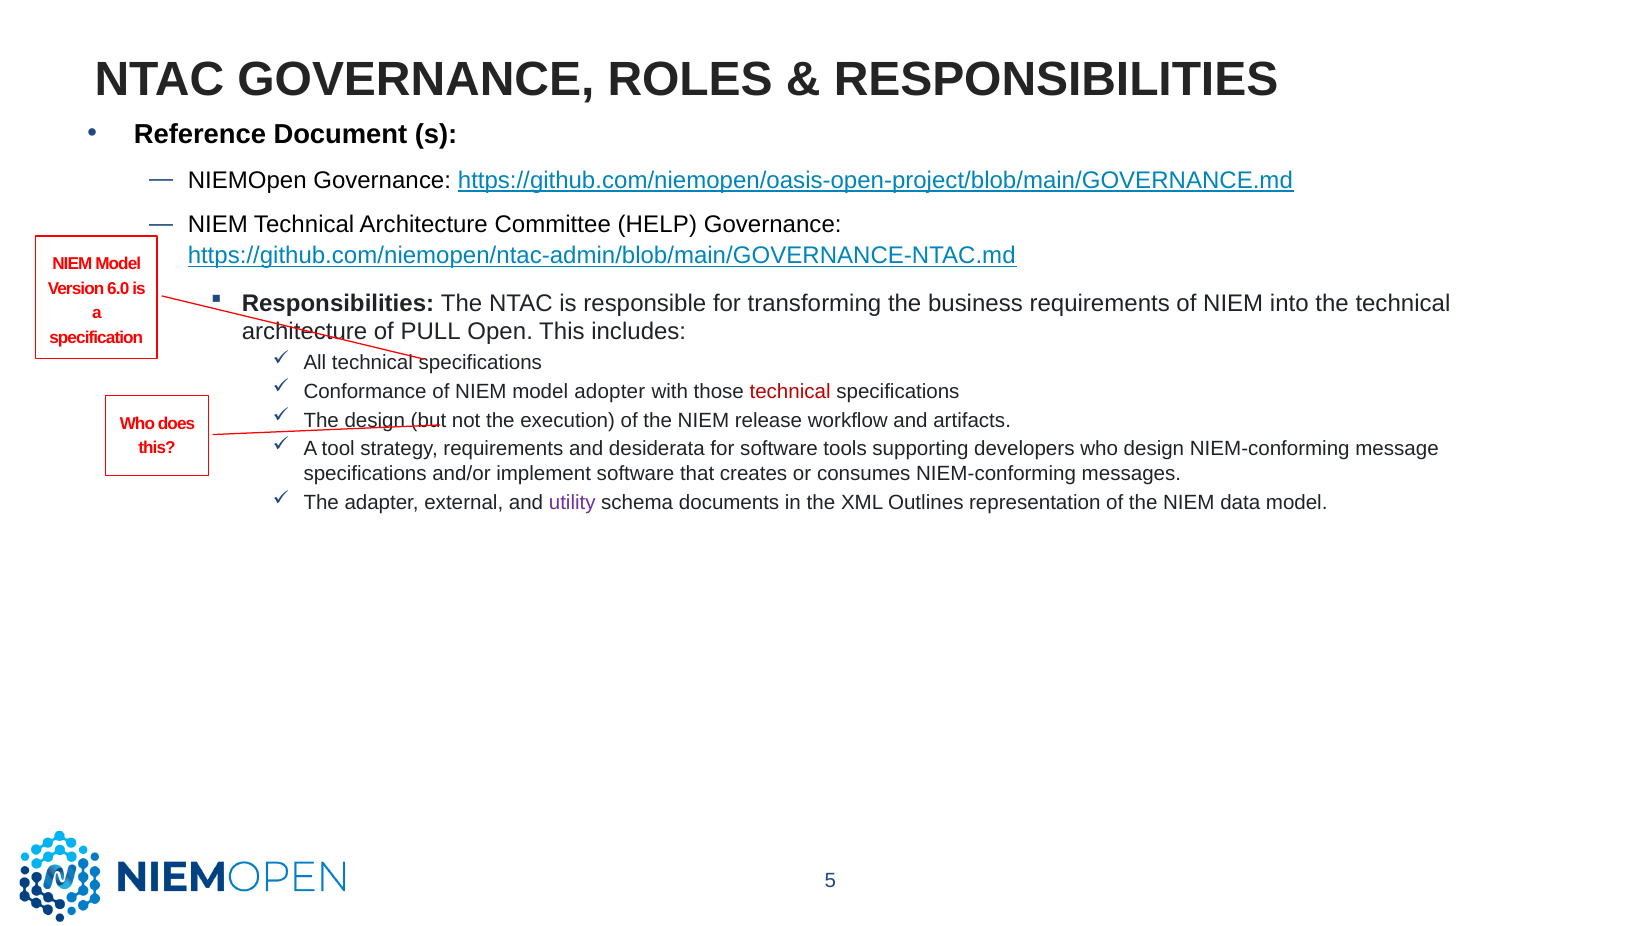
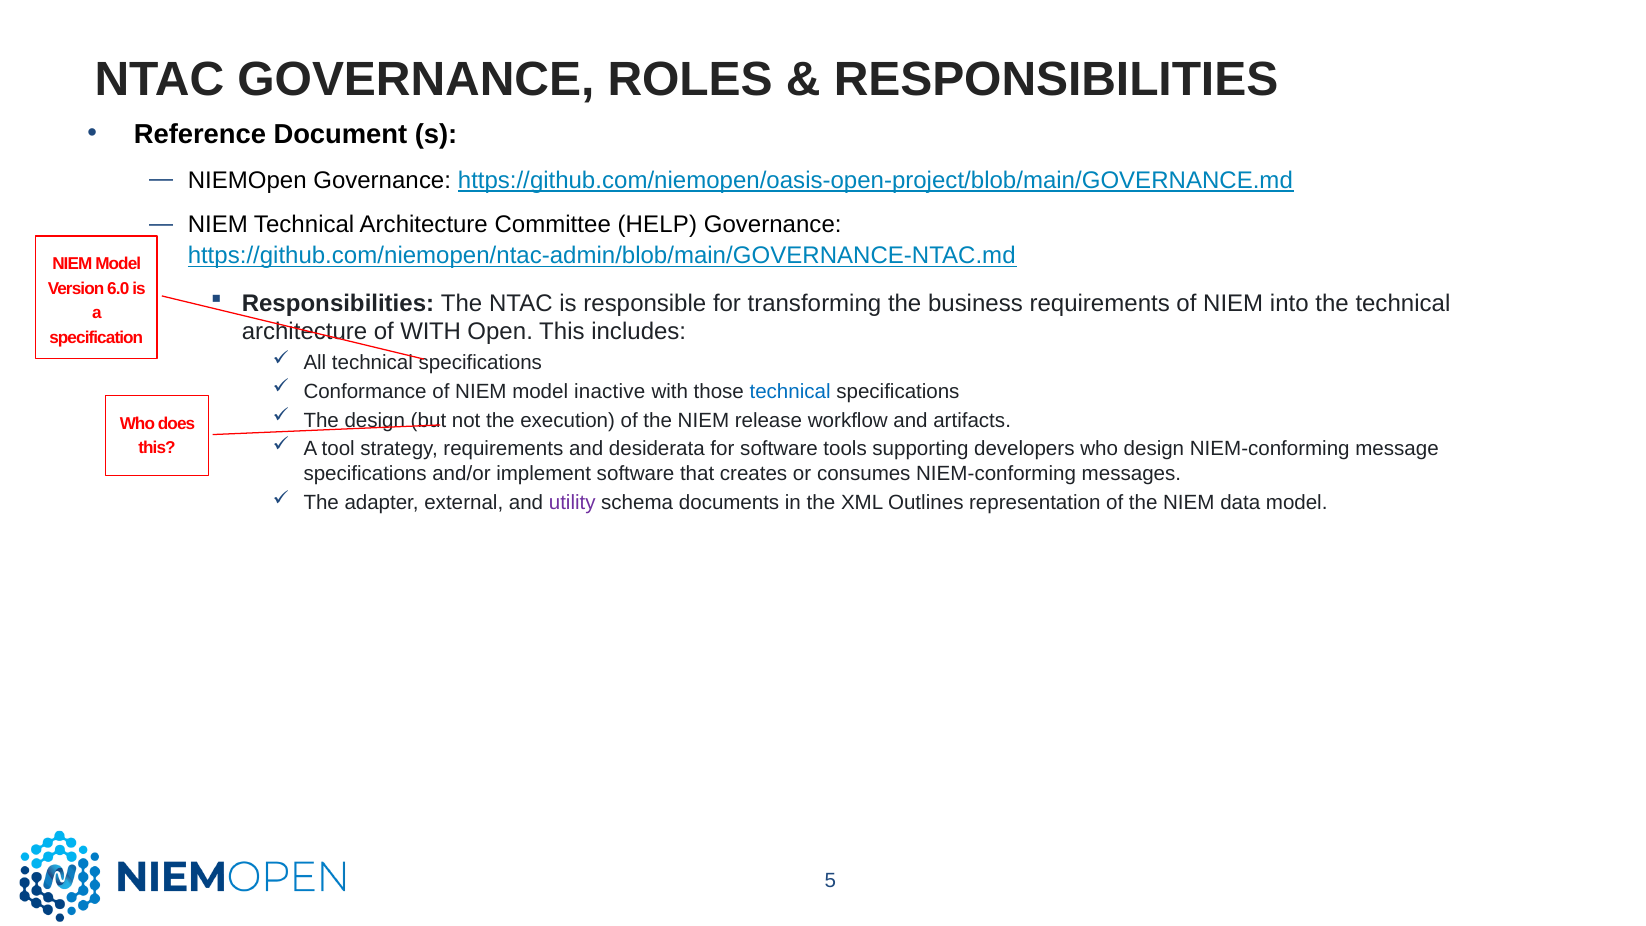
of PULL: PULL -> WITH (431, 332)
adopter: adopter -> inactive (610, 391)
technical colour: red -> blue (790, 391)
